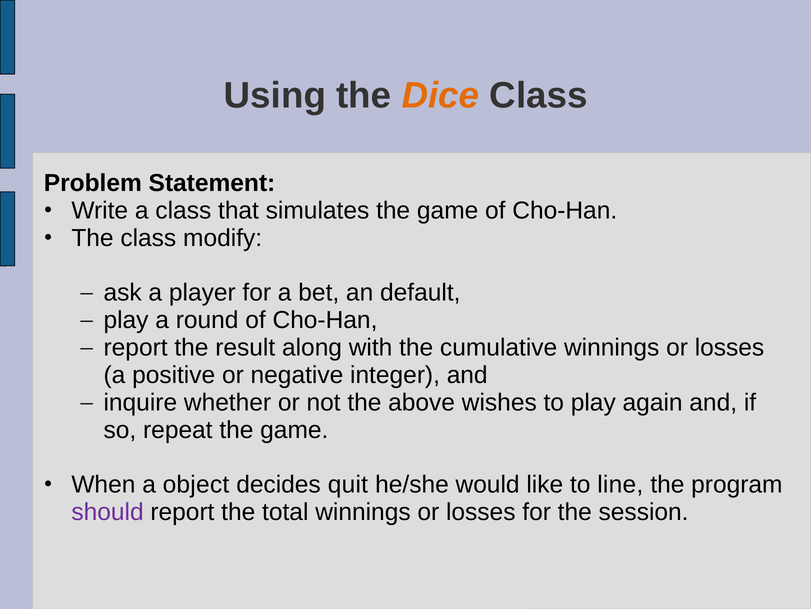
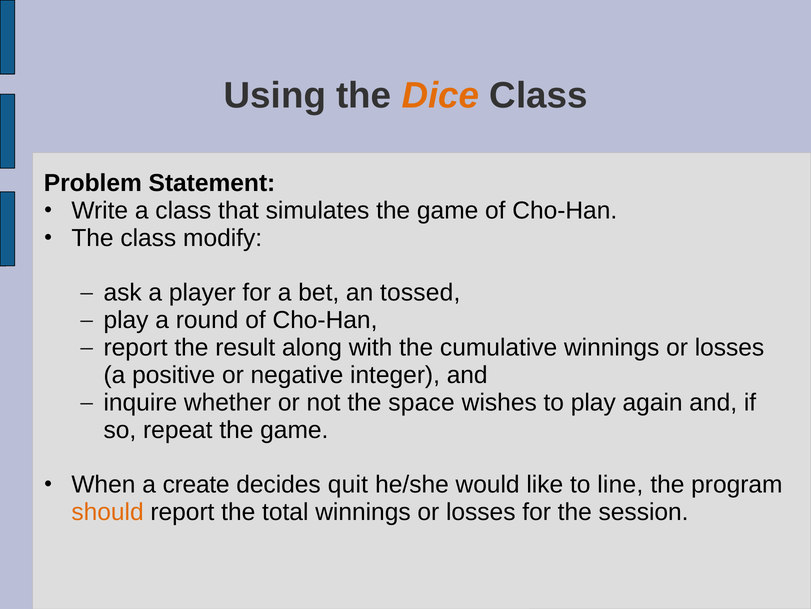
default: default -> tossed (420, 292)
above: above -> space (422, 402)
object: object -> create (196, 484)
should colour: purple -> orange (108, 511)
